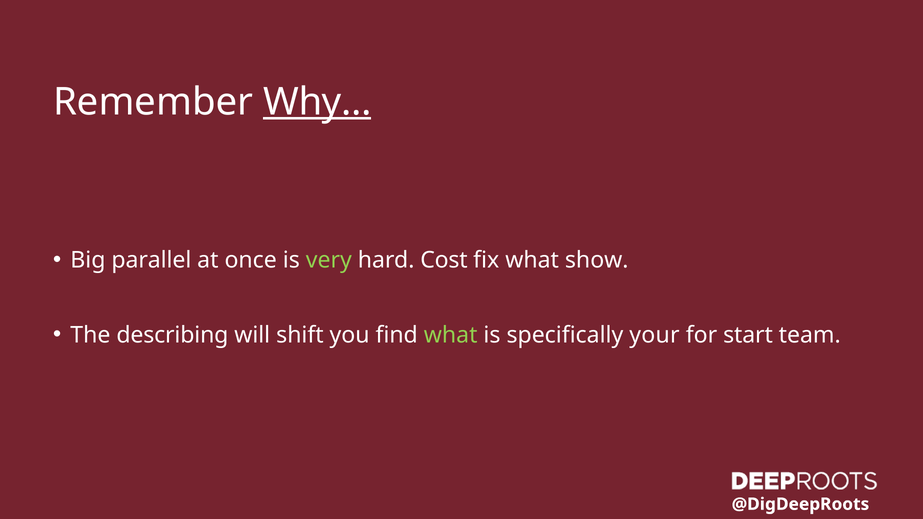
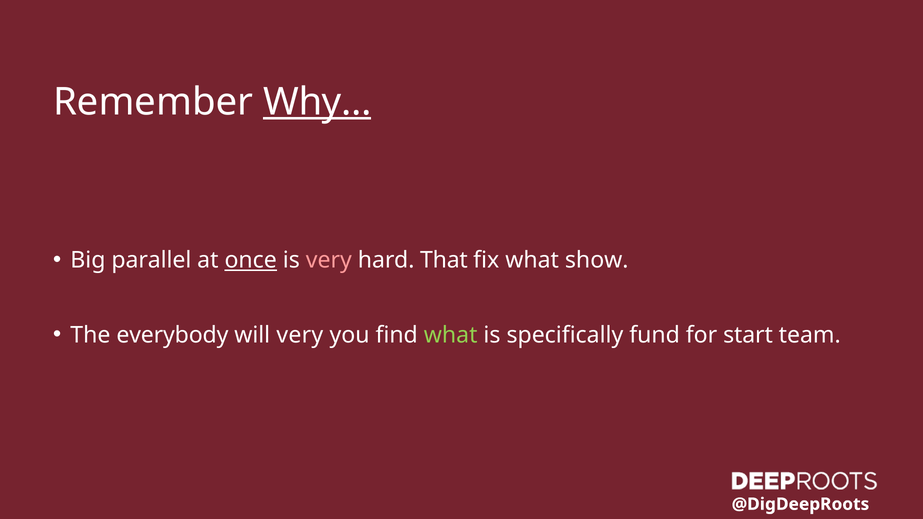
once underline: none -> present (251, 260)
very colour: light green -> pink (329, 260)
Cost: Cost -> That (444, 260)
describing: describing -> everybody (172, 335)
will shift: shift -> very (300, 335)
your: your -> fund (655, 335)
